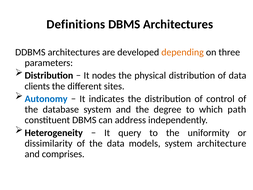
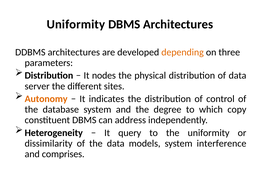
Definitions: Definitions -> Uniformity (76, 24)
clients: clients -> server (37, 86)
Autonomy colour: blue -> orange (46, 99)
path: path -> copy (237, 109)
architecture: architecture -> interference (222, 143)
